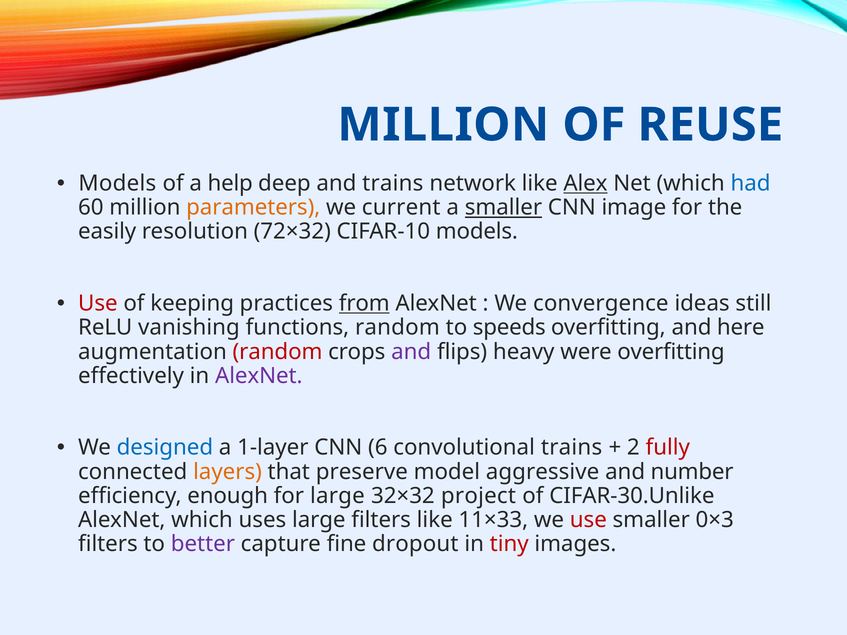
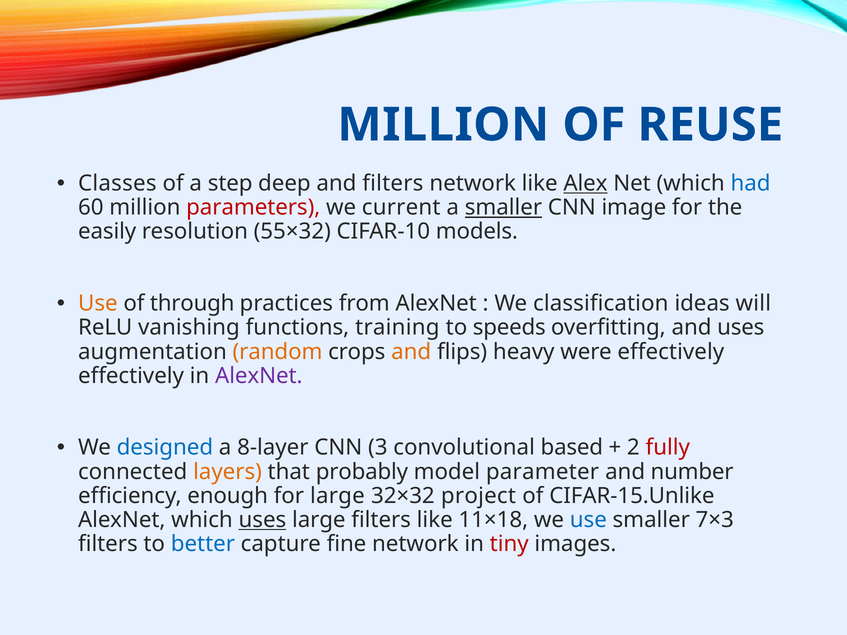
Models: Models -> Classes (117, 183)
help: help -> step (230, 183)
and trains: trains -> filters (393, 183)
parameters colour: orange -> red (253, 208)
72×32: 72×32 -> 55×32 (292, 232)
Use colour: red -> orange (98, 304)
keeping: keeping -> through (192, 304)
from underline: present -> none (364, 304)
convergence: convergence -> classification (601, 304)
still: still -> will (753, 304)
functions random: random -> training (397, 328)
and here: here -> uses (741, 328)
random colour: red -> orange (278, 352)
and colour: purple -> orange (411, 352)
were overfitting: overfitting -> effectively (671, 352)
1-layer: 1-layer -> 8-layer (273, 448)
6: 6 -> 3 (378, 448)
convolutional trains: trains -> based (572, 448)
preserve: preserve -> probably (362, 472)
aggressive: aggressive -> parameter (542, 472)
CIFAR-30.Unlike: CIFAR-30.Unlike -> CIFAR-15.Unlike (632, 496)
uses underline: none -> present (262, 520)
11×33: 11×33 -> 11×18 (493, 520)
use colour: red -> blue (588, 520)
0×3: 0×3 -> 7×3 (715, 520)
better colour: purple -> blue (203, 544)
fine dropout: dropout -> network (415, 544)
